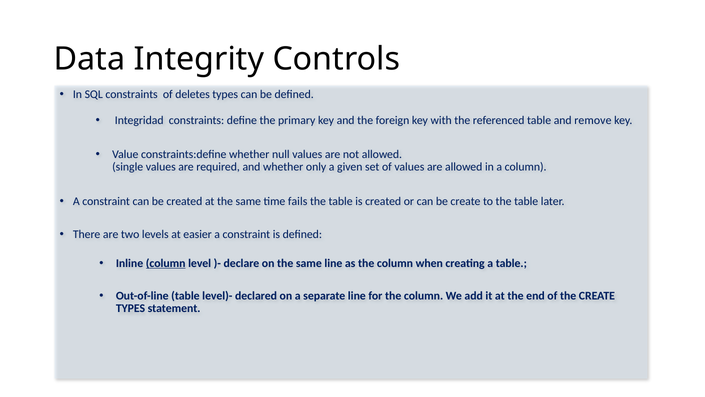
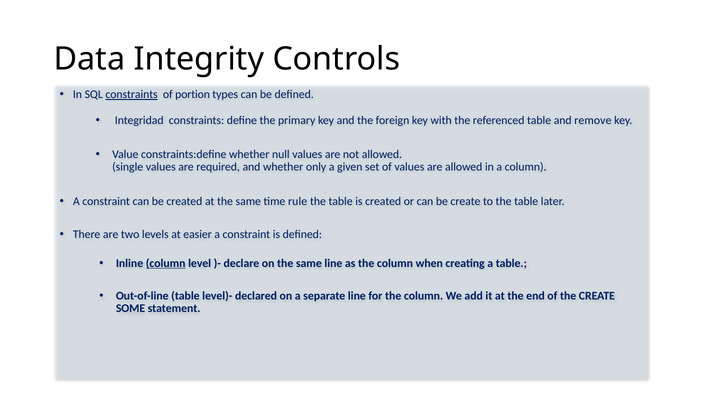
constraints underline: none -> present (132, 94)
deletes: deletes -> portion (193, 94)
fails: fails -> rule (298, 201)
TYPES: TYPES -> SOME (130, 308)
